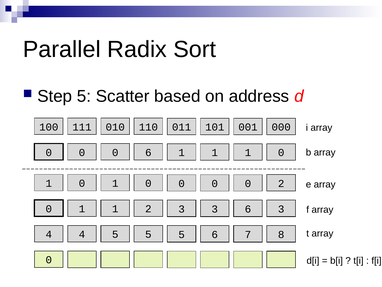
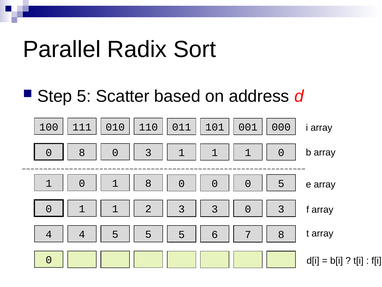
0: 0 -> 8 (82, 152)
6: 6 -> 3 (148, 152)
0 1 0: 0 -> 8 (148, 183)
0 2: 2 -> 5 (281, 183)
3 6: 6 -> 0 (248, 209)
